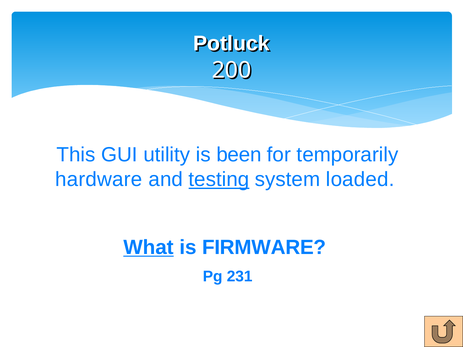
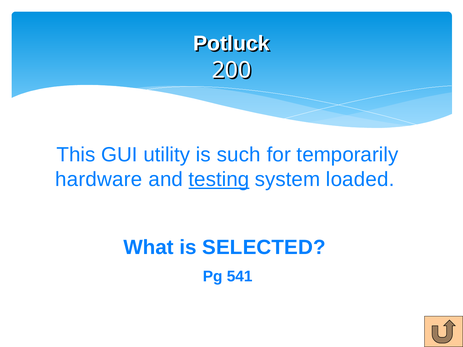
been: been -> such (239, 155)
What underline: present -> none (149, 248)
FIRMWARE: FIRMWARE -> SELECTED (264, 248)
231: 231 -> 541 (240, 277)
